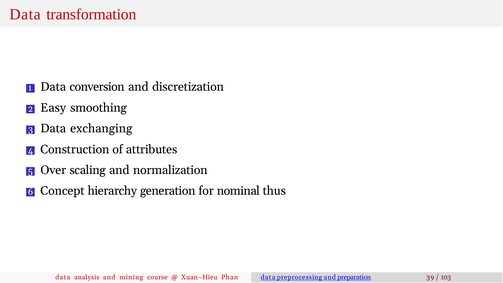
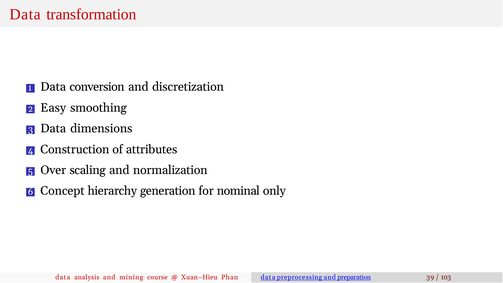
exchanging: exchanging -> dimensions (101, 129)
thus: thus -> only (274, 191)
